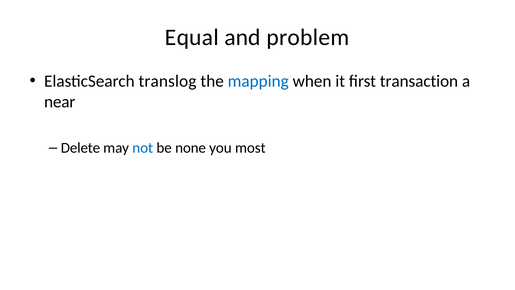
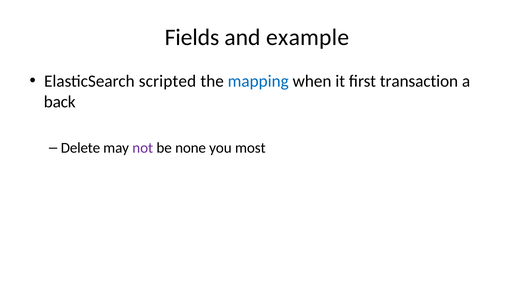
Equal: Equal -> Fields (192, 37)
problem: problem -> example (308, 37)
translog: translog -> scripted (167, 81)
near: near -> back (60, 102)
not colour: blue -> purple (143, 148)
